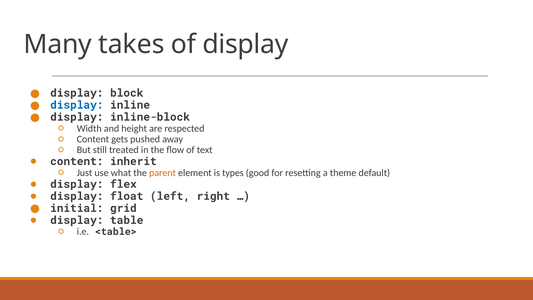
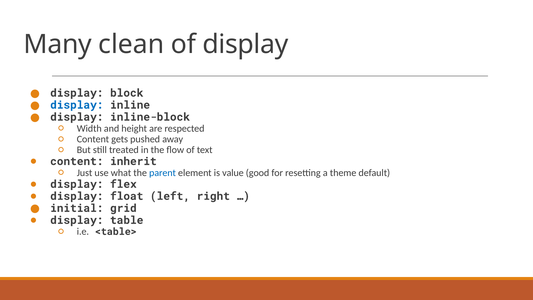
takes: takes -> clean (131, 44)
parent colour: orange -> blue (163, 173)
types: types -> value (233, 173)
